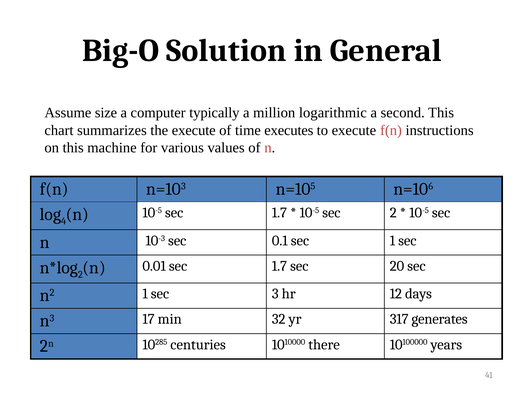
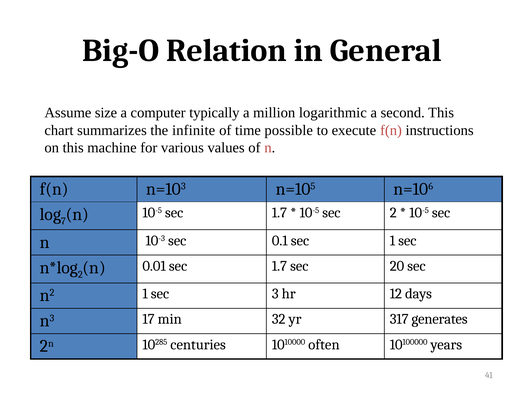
Solution: Solution -> Relation (226, 51)
the execute: execute -> infinite (194, 130)
executes: executes -> possible (289, 130)
4: 4 -> 7 (63, 221)
there: there -> often (324, 345)
